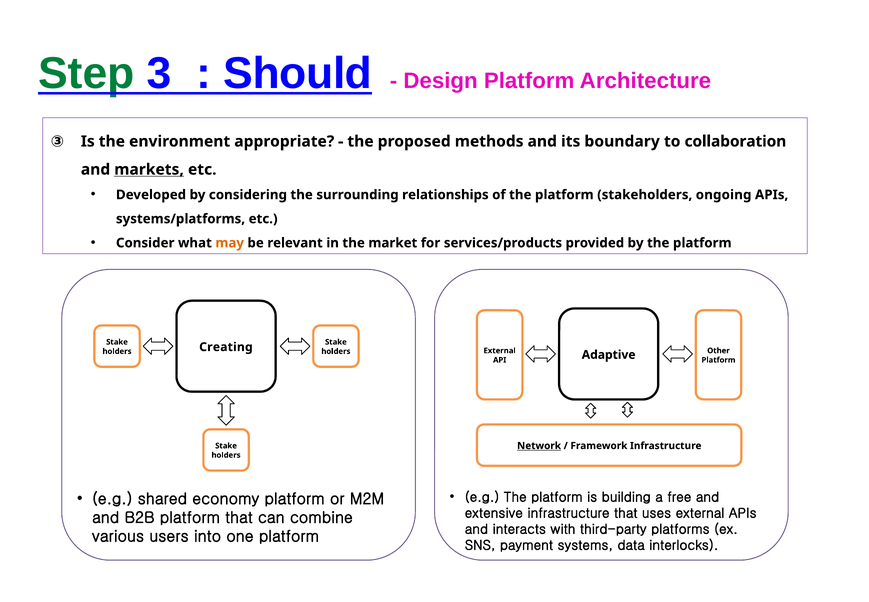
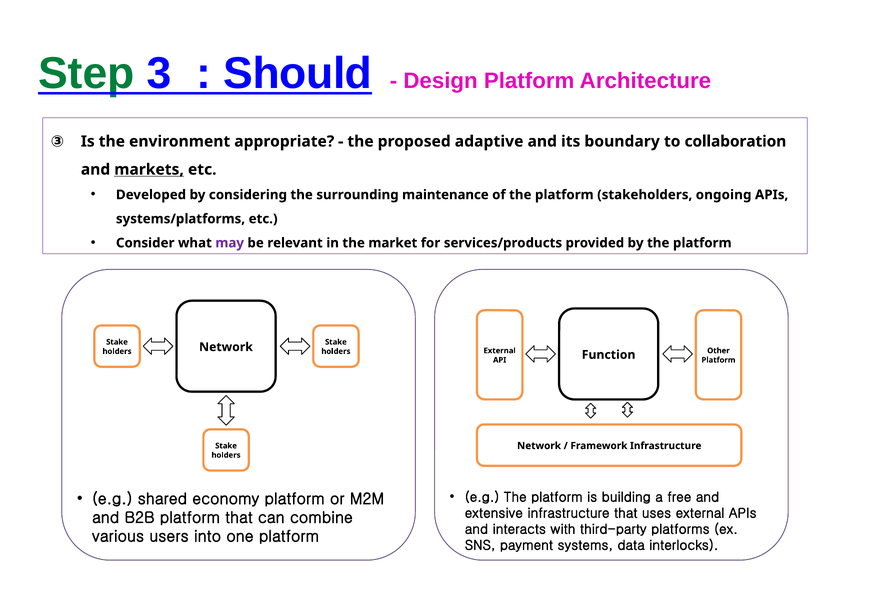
methods: methods -> adaptive (489, 141)
relationships: relationships -> maintenance (445, 195)
may colour: orange -> purple (230, 243)
Creating: Creating -> Network (226, 347)
Adaptive: Adaptive -> Function (609, 355)
Network underline: present -> none (539, 446)
